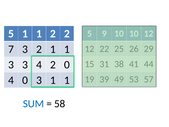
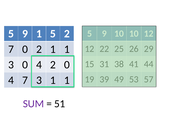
1: 1 -> 9 (25, 34)
2: 2 -> 5 (53, 34)
7 3: 3 -> 0 (25, 49)
3 3: 3 -> 0 (25, 65)
4 0: 0 -> 7 (25, 80)
SUM colour: blue -> purple (33, 104)
58: 58 -> 51 (60, 104)
